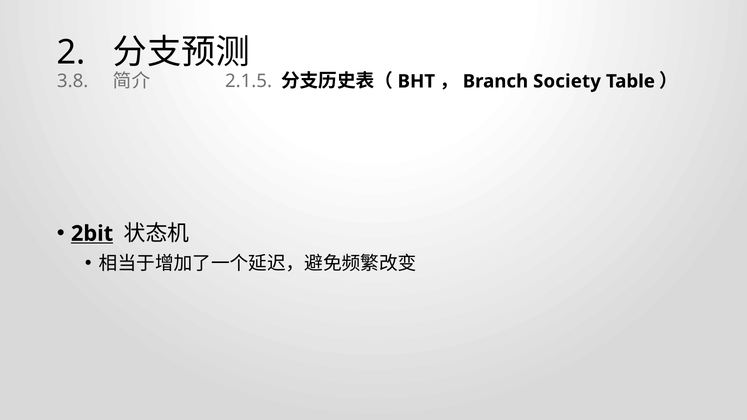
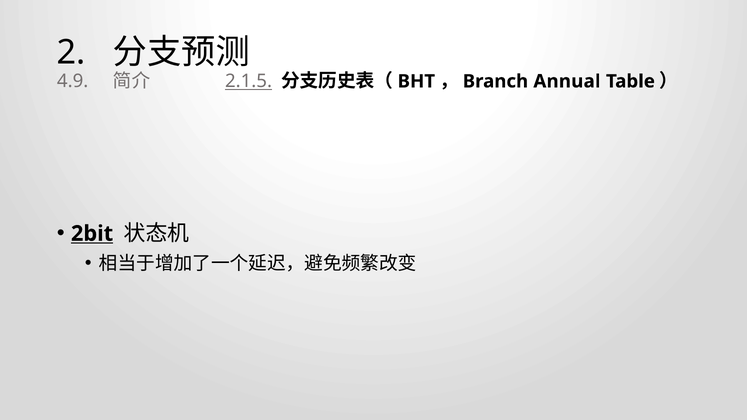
3.8: 3.8 -> 4.9 (73, 81)
2.1.5 underline: none -> present (249, 81)
Society: Society -> Annual (567, 81)
